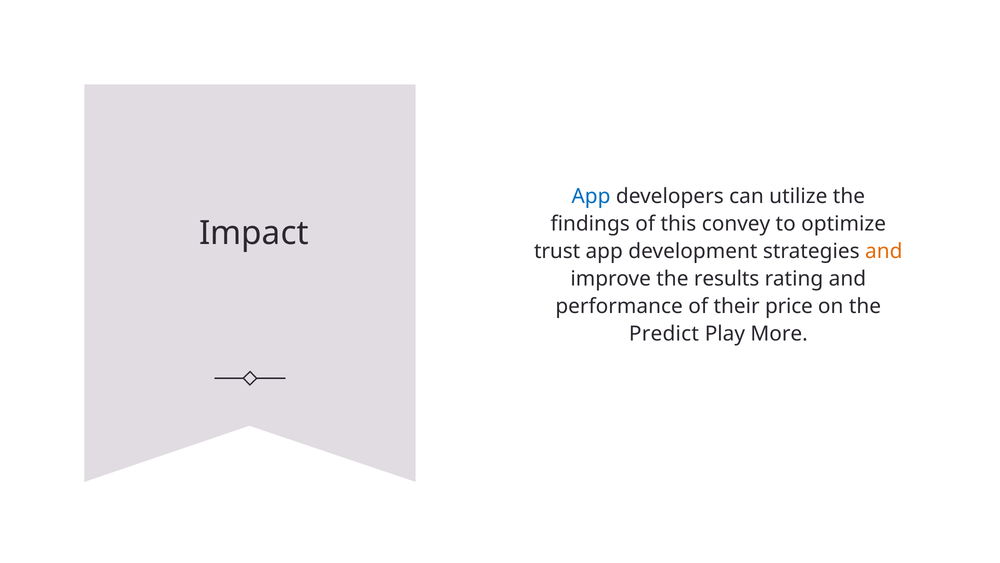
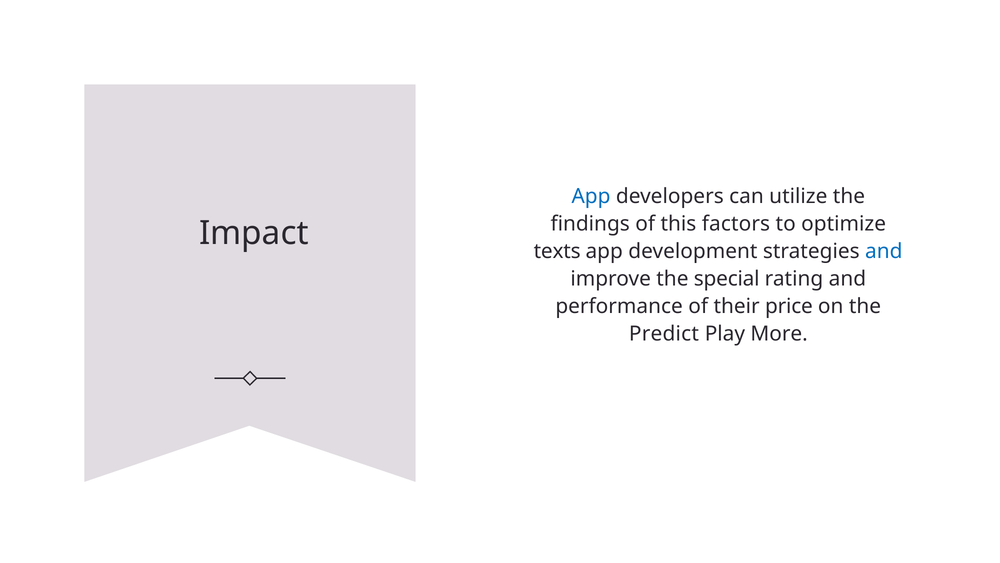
convey: convey -> factors (736, 224)
trust: trust -> texts (557, 251)
and colour: orange -> blue (884, 251)
results: results -> special (727, 279)
